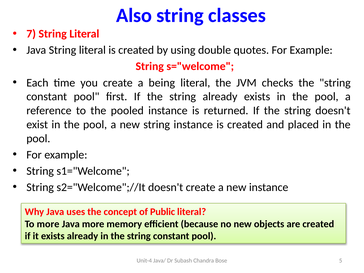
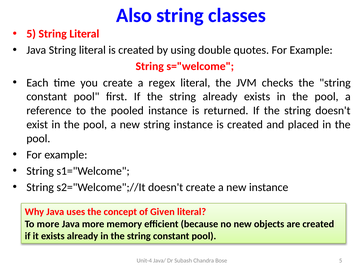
7: 7 -> 5 (31, 34)
being: being -> regex (162, 83)
Public: Public -> Given (162, 212)
